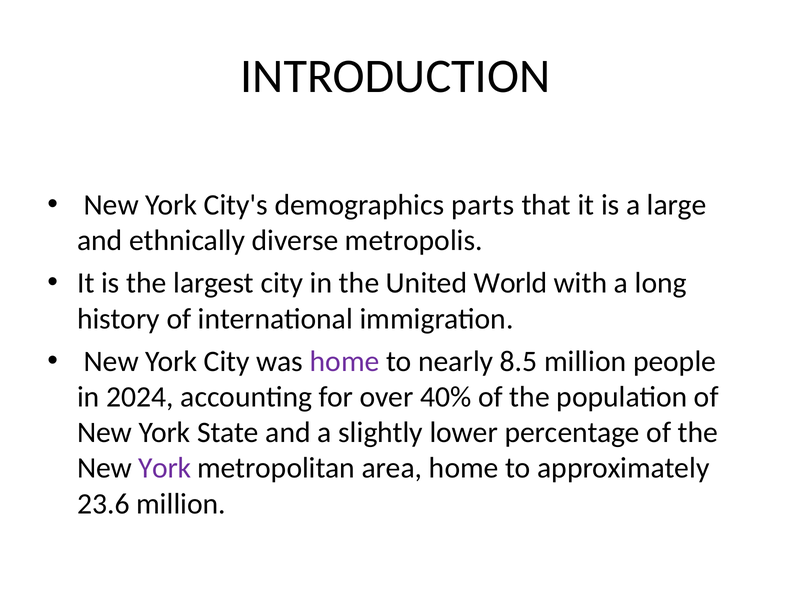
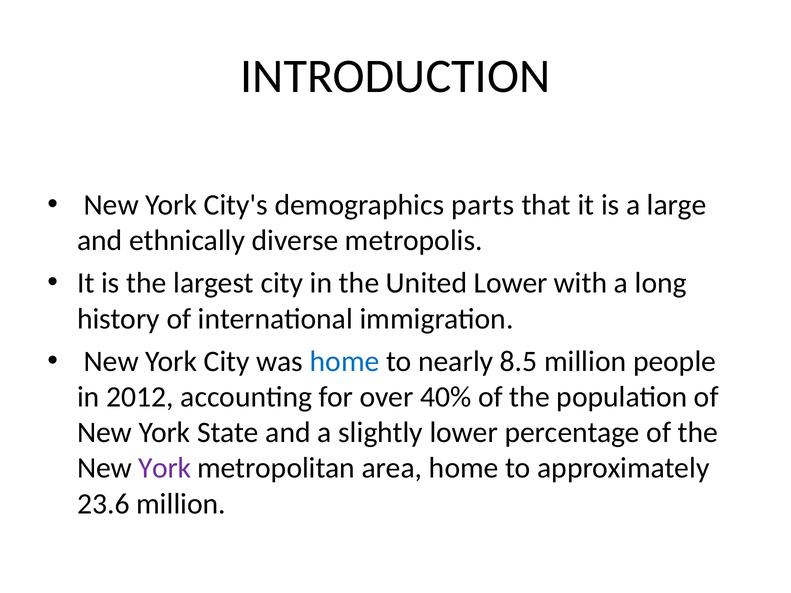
United World: World -> Lower (511, 283)
home colour: purple -> blue (345, 362)
2024: 2024 -> 2012 (140, 397)
